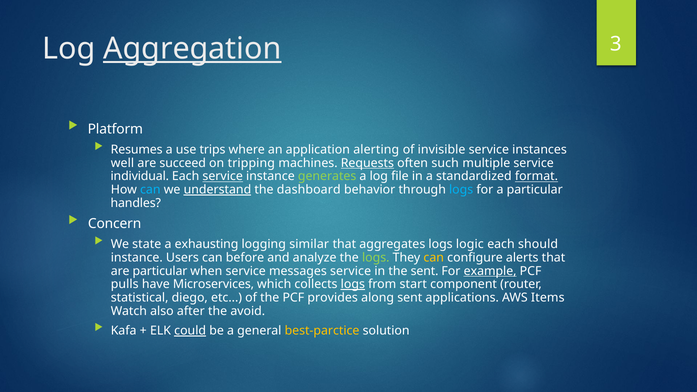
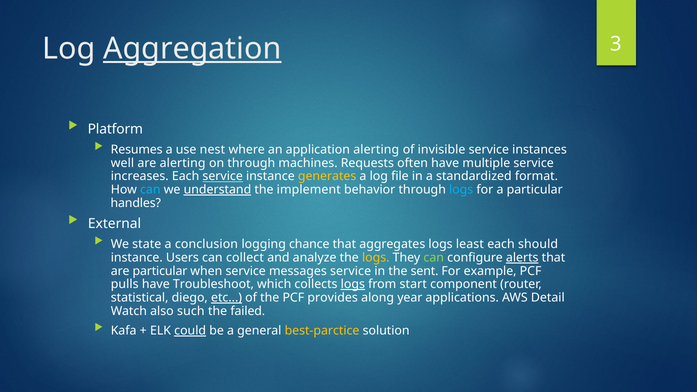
trips: trips -> nest (212, 150)
are succeed: succeed -> alerting (183, 163)
on tripping: tripping -> through (251, 163)
Requests underline: present -> none (367, 163)
often such: such -> have (445, 163)
individual: individual -> increases (140, 176)
generates colour: light green -> yellow (327, 176)
format underline: present -> none (536, 176)
dashboard: dashboard -> implement (309, 190)
Concern: Concern -> External (115, 224)
exhausting: exhausting -> conclusion (206, 244)
similar: similar -> chance (309, 244)
logic: logic -> least (470, 244)
before: before -> collect (245, 258)
logs colour: light green -> yellow (376, 258)
can colour: yellow -> light green (434, 258)
alerts underline: none -> present (522, 258)
example underline: present -> none (490, 271)
Microservices: Microservices -> Troubleshoot (213, 284)
etc underline: none -> present (227, 298)
along sent: sent -> year (410, 298)
Items: Items -> Detail (548, 298)
after: after -> such (191, 311)
avoid: avoid -> failed (248, 311)
